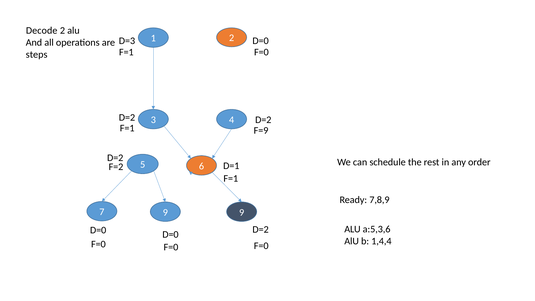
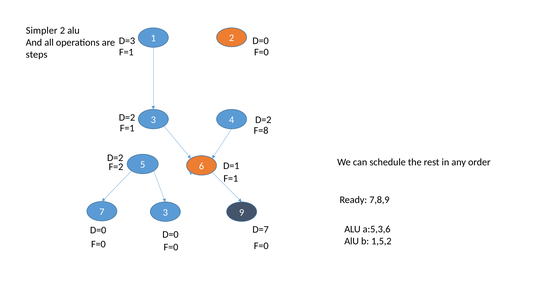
Decode: Decode -> Simpler (42, 31)
F=9: F=9 -> F=8 (261, 130)
7 9: 9 -> 3 (165, 212)
D=2: D=2 -> D=7 (261, 230)
1,4,4: 1,4,4 -> 1,5,2 (381, 241)
